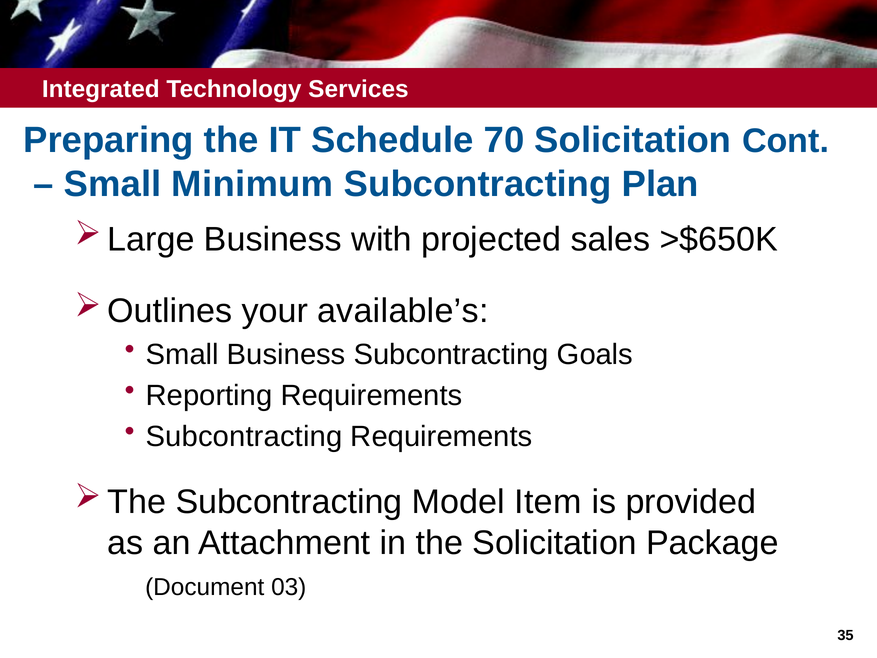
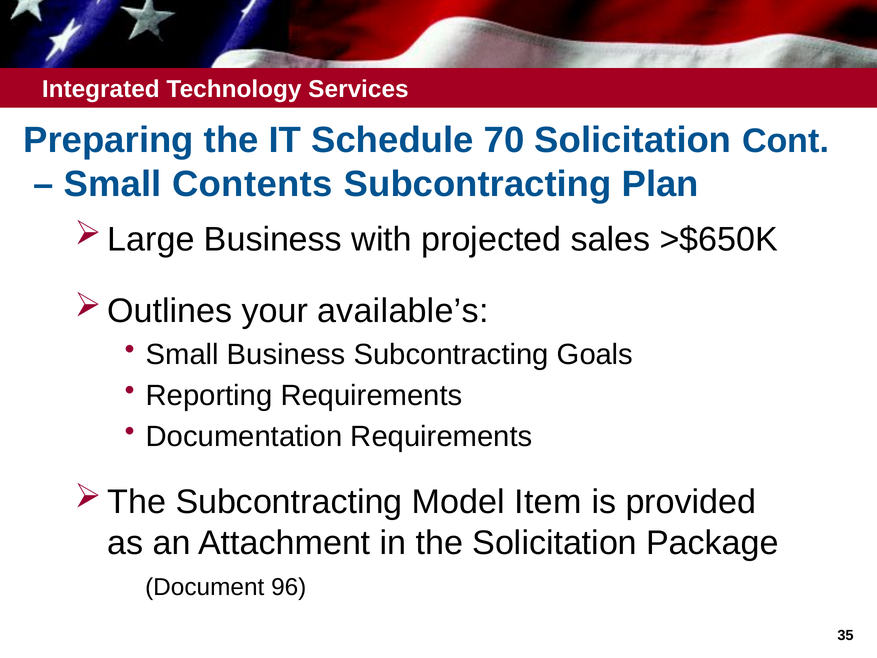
Minimum: Minimum -> Contents (252, 184)
Subcontracting: Subcontracting -> Documentation (244, 436)
03: 03 -> 96 (289, 587)
